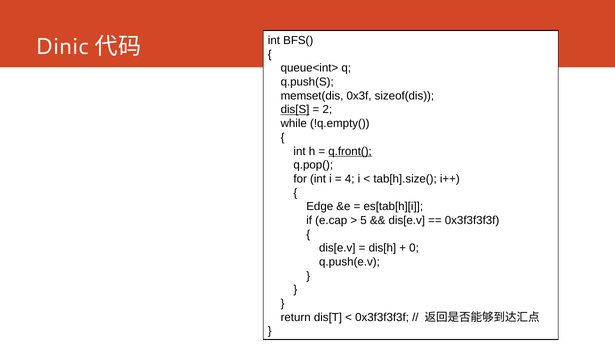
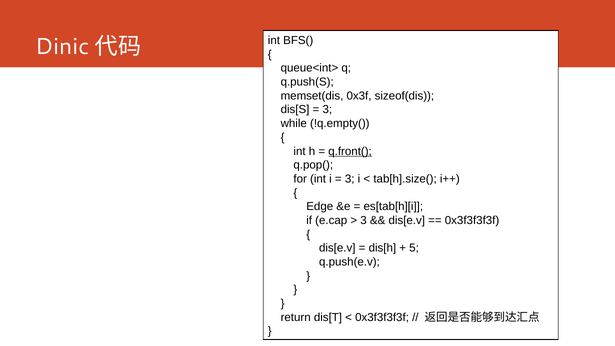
dis[S underline: present -> none (295, 110)
2: 2 -> 3 (327, 110)
4: 4 -> 3 (350, 179)
5: 5 -> 3 (364, 220)
0: 0 -> 5 (414, 248)
